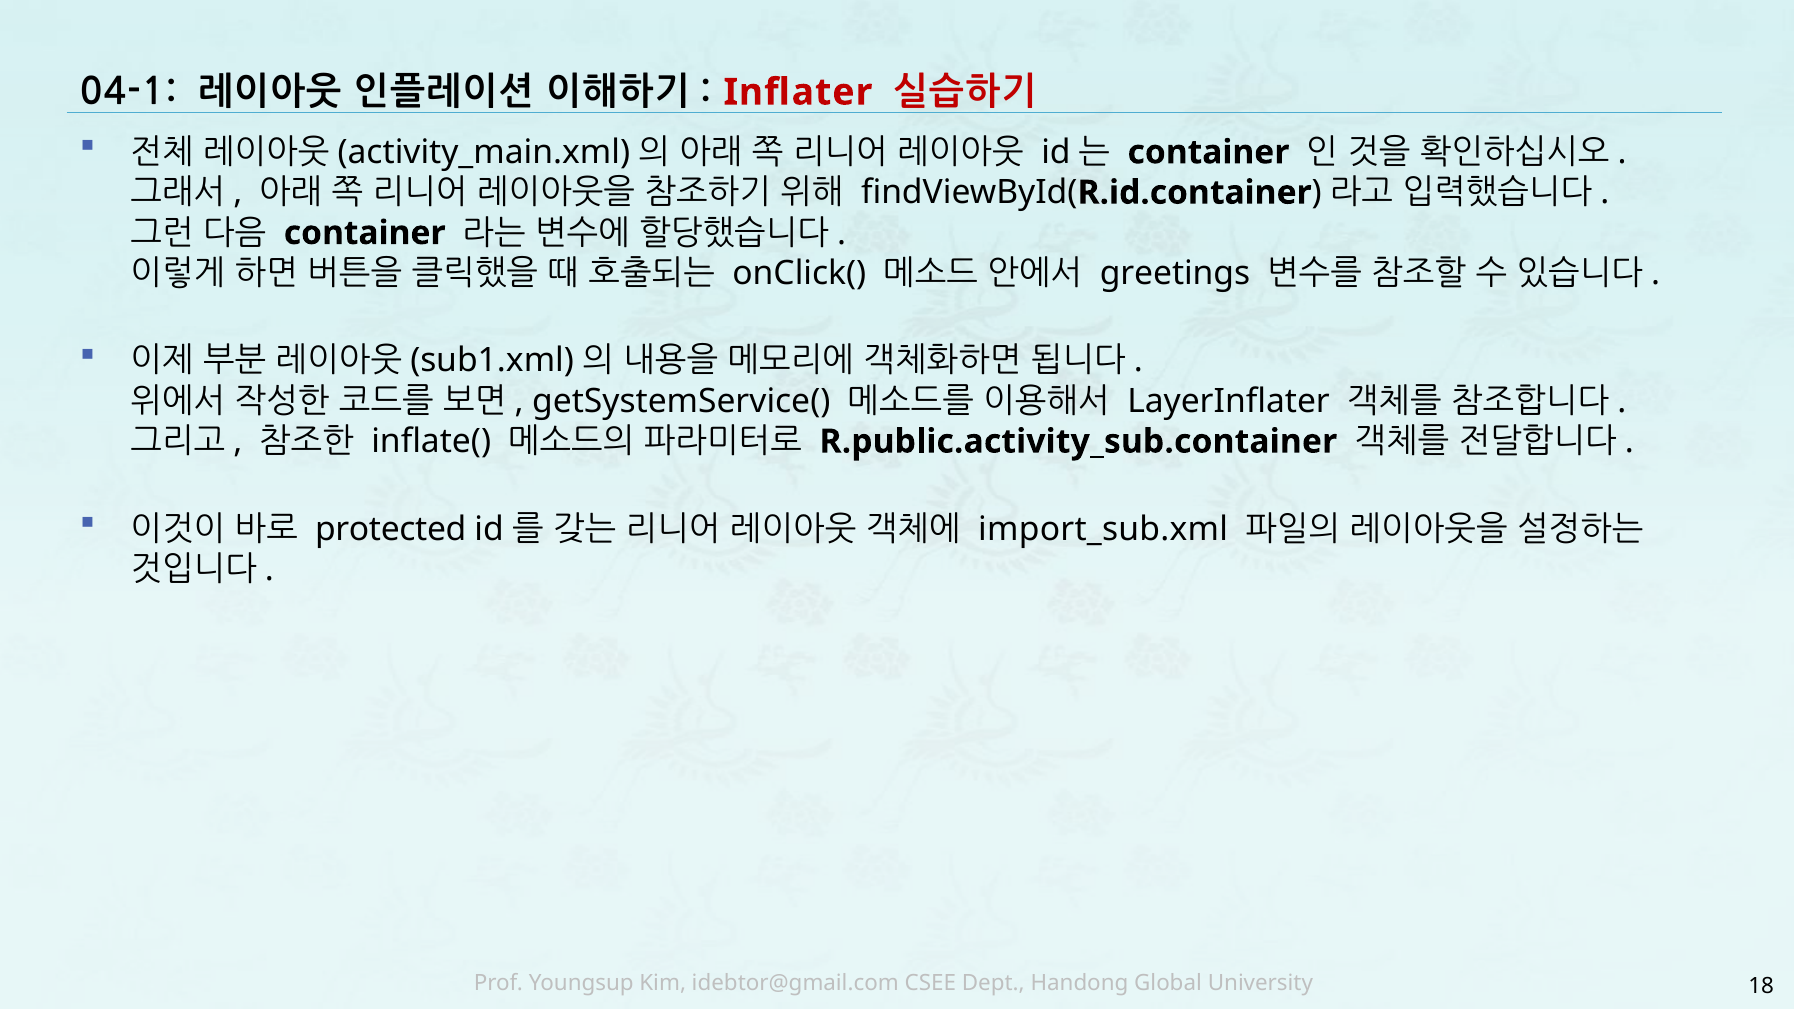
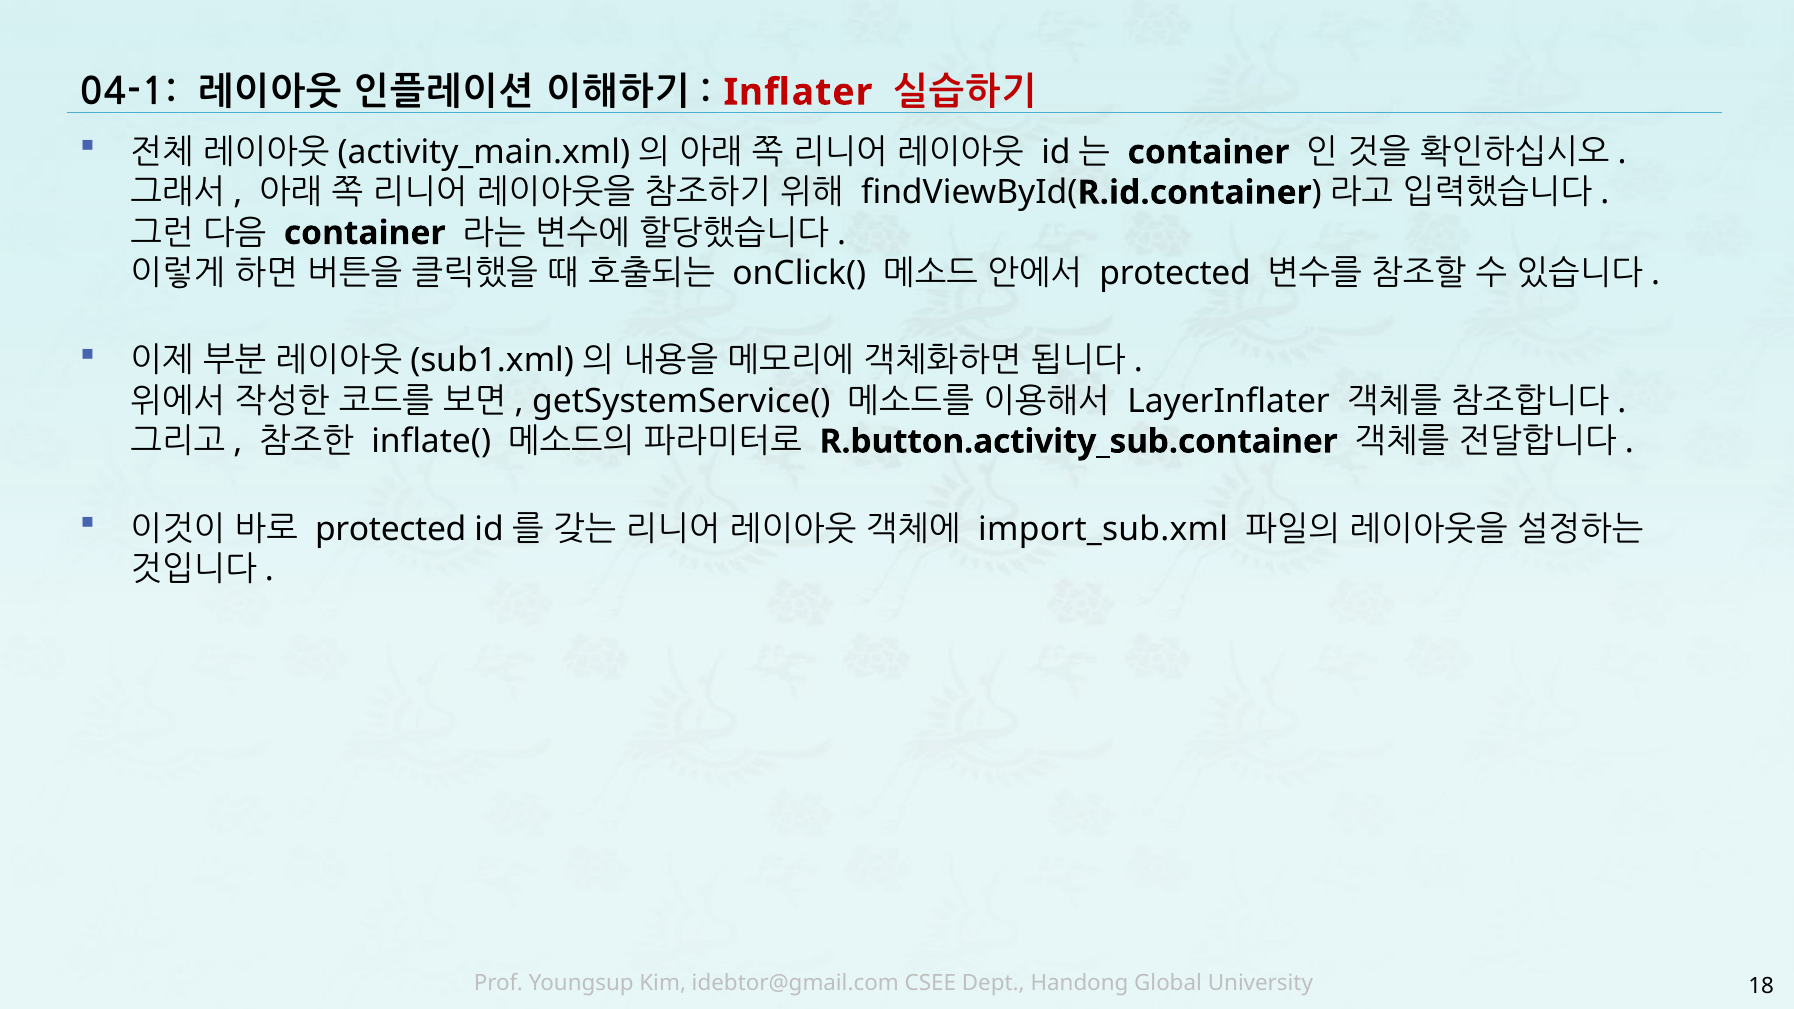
greetings: greetings -> protected (1175, 273)
R.public.activity_sub.container: R.public.activity_sub.container -> R.button.activity_sub.container (1079, 442)
